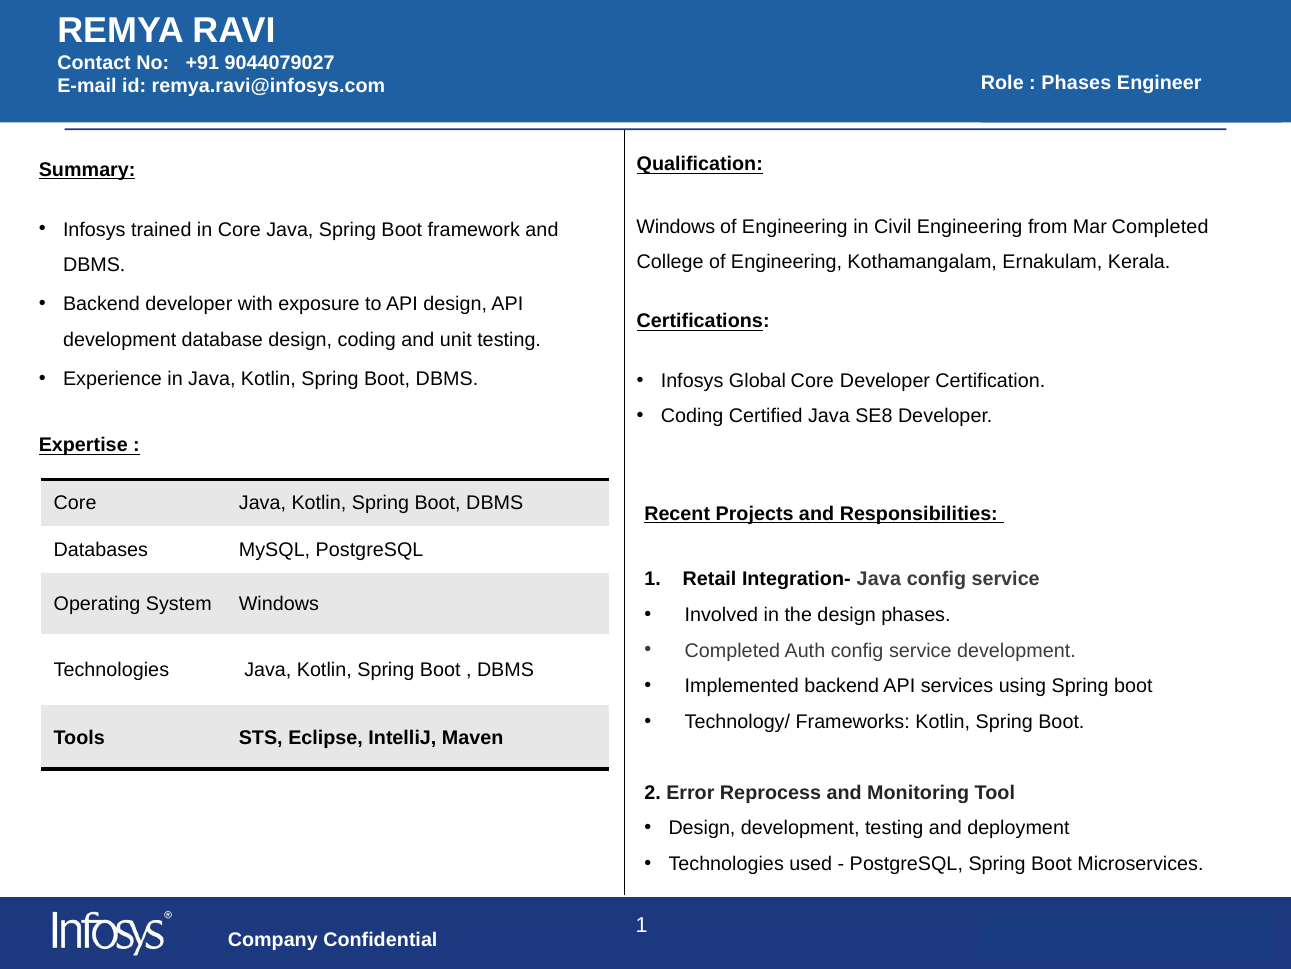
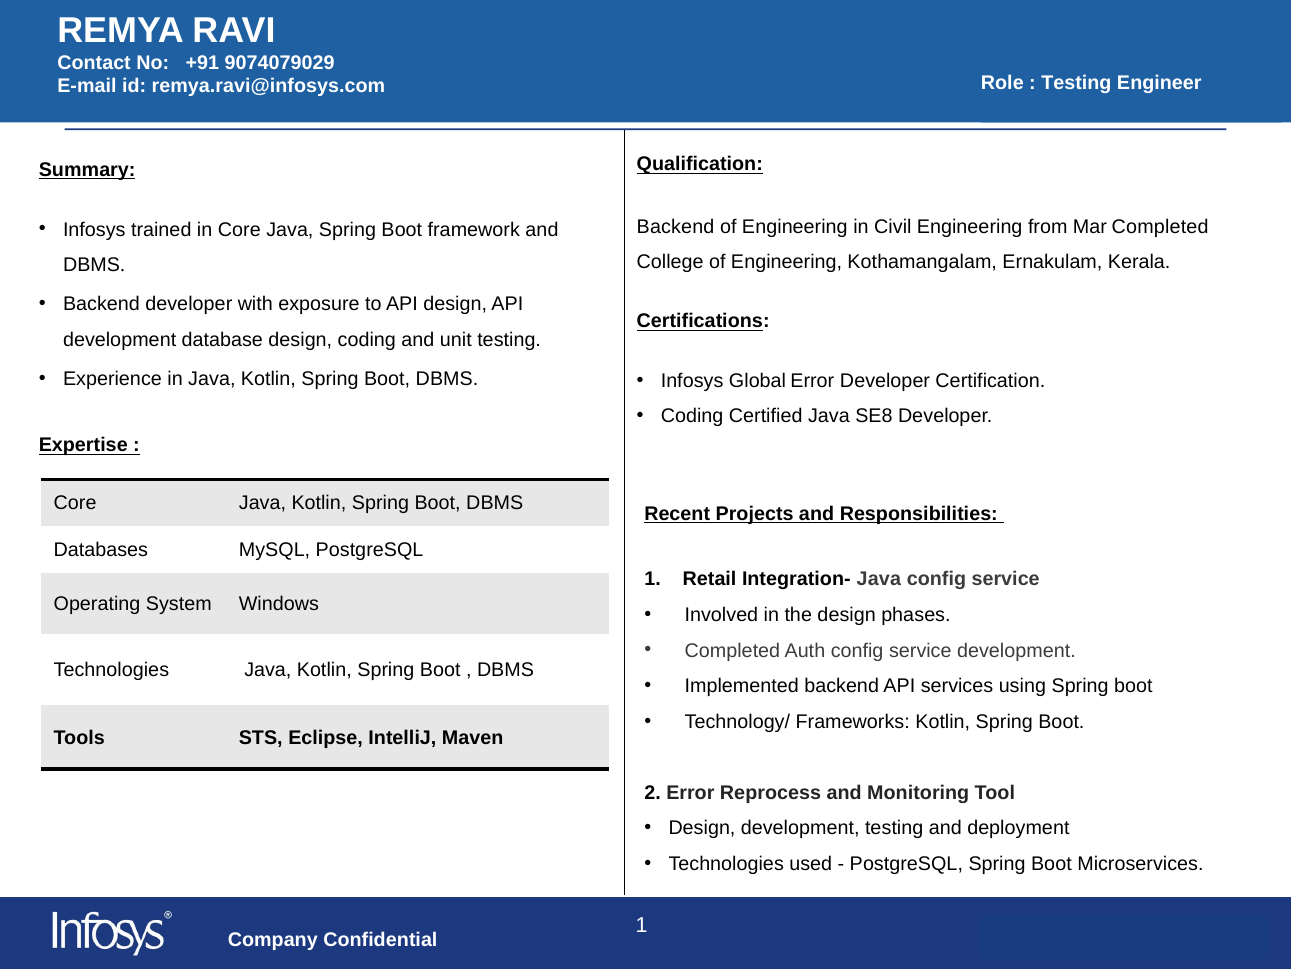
9044079027: 9044079027 -> 9074079029 (280, 63)
Phases: Phases -> Testing (1076, 83)
Windows: Windows -> Backend (676, 226)
Global Core: Core -> Error (812, 380)
